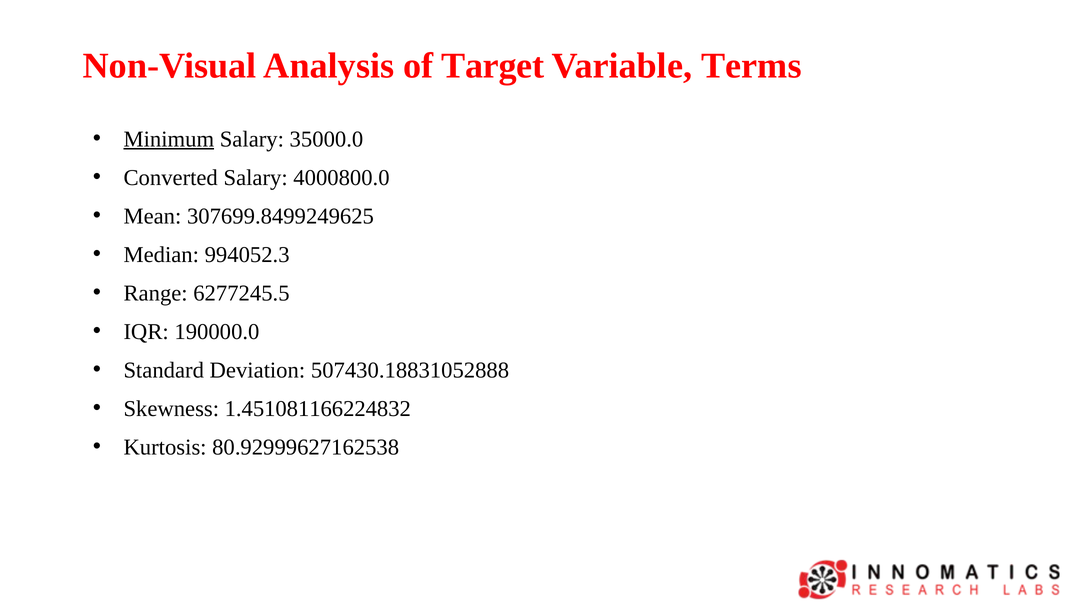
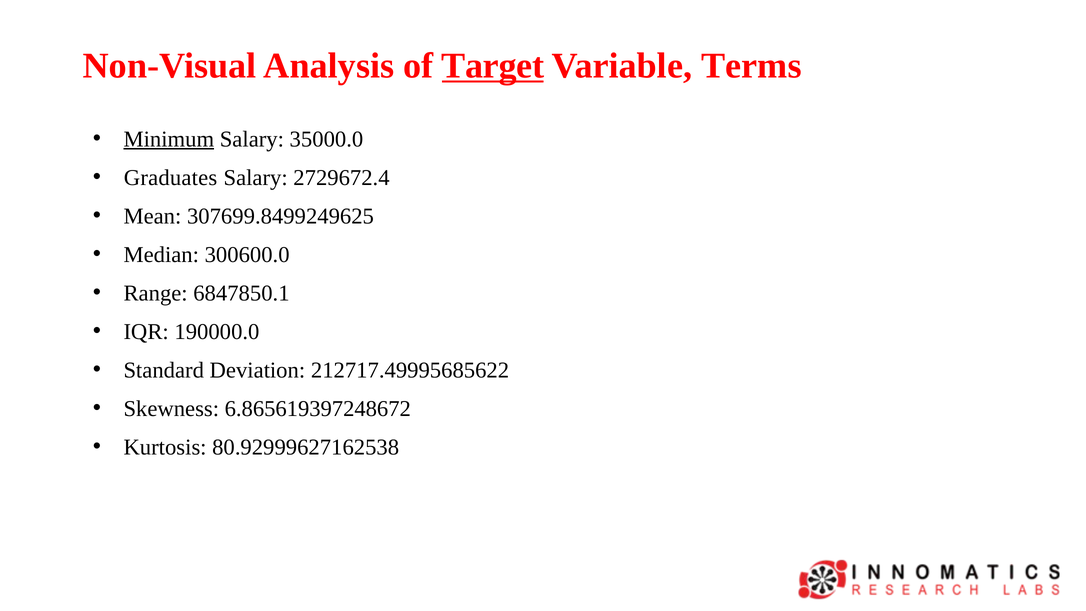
Target underline: none -> present (493, 66)
Converted: Converted -> Graduates (171, 178)
4000800.0: 4000800.0 -> 2729672.4 (341, 178)
994052.3: 994052.3 -> 300600.0 (247, 255)
6277245.5: 6277245.5 -> 6847850.1 (241, 293)
507430.18831052888: 507430.18831052888 -> 212717.49995685622 (410, 370)
1.451081166224832: 1.451081166224832 -> 6.865619397248672 (318, 408)
